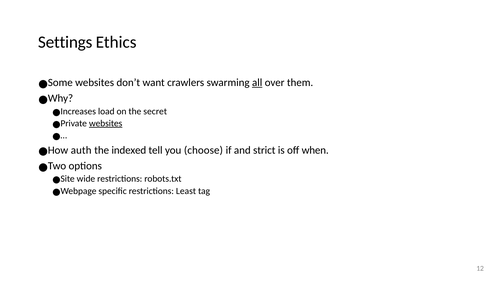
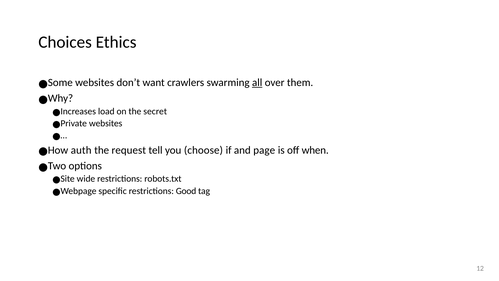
Settings: Settings -> Choices (65, 42)
websites underline: present -> none (106, 123)
indexed: indexed -> request (129, 150)
strict: strict -> page (264, 150)
Least: Least -> Good (186, 191)
